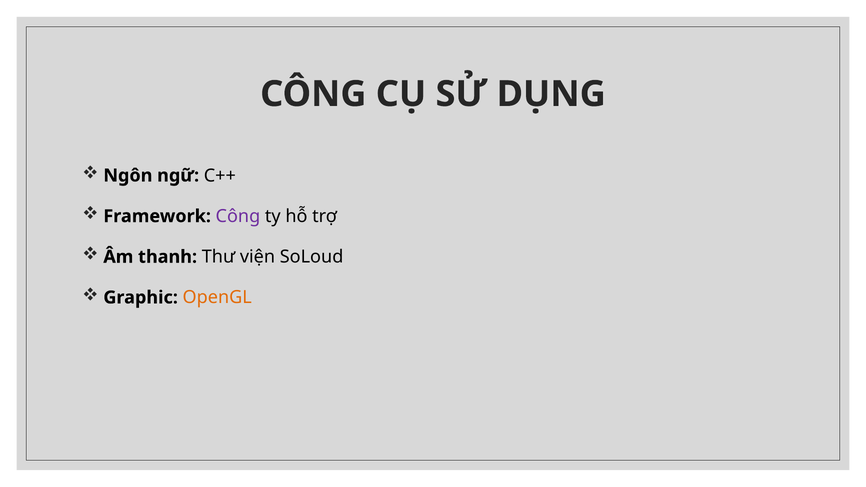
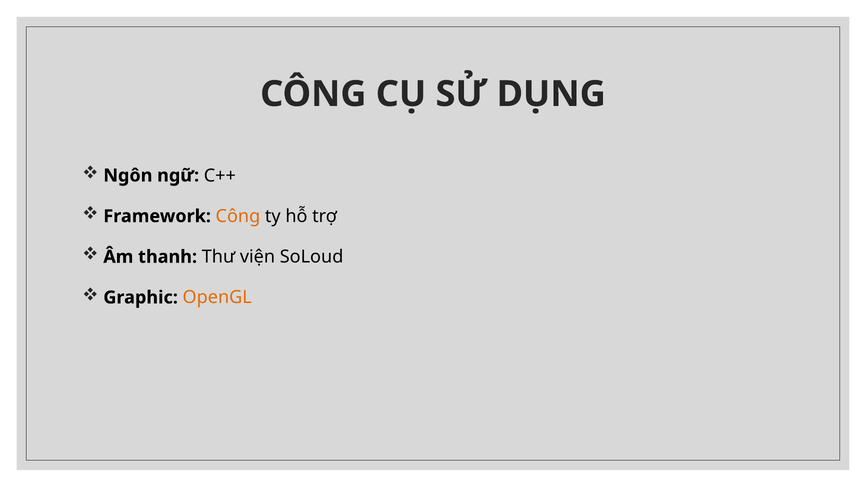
Công colour: purple -> orange (238, 216)
